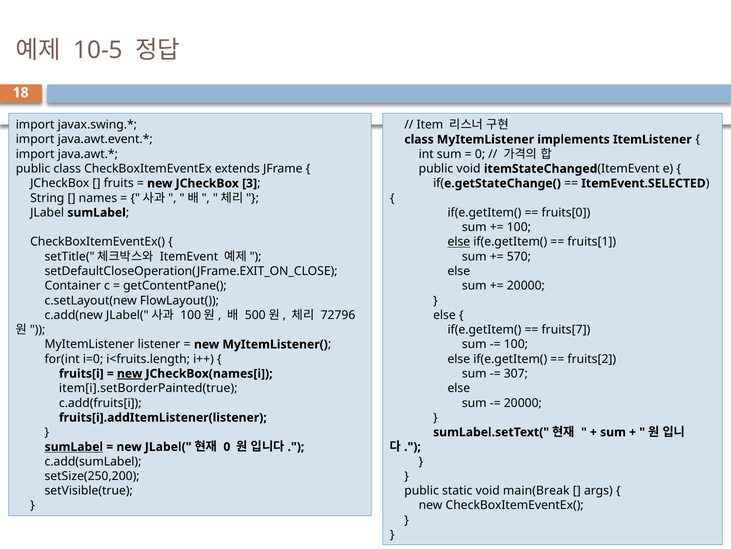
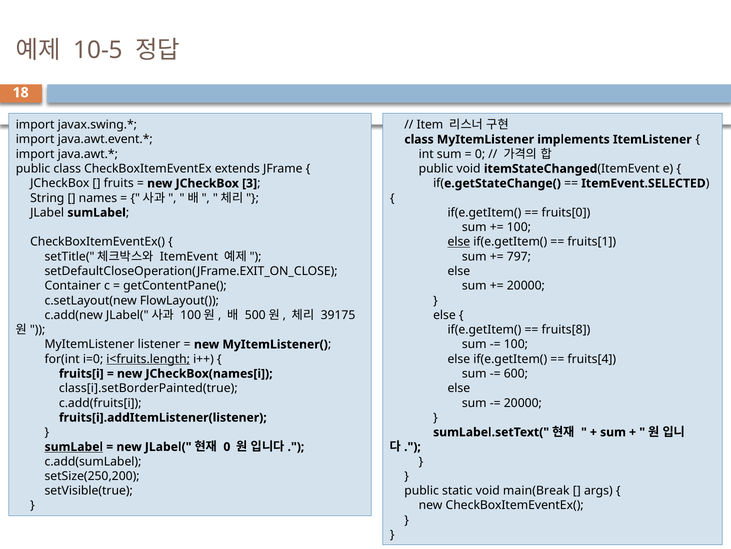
570: 570 -> 797 (519, 256)
72796: 72796 -> 39175 (338, 315)
fruits[7: fruits[7 -> fruits[8 (566, 329)
i<fruits.length underline: none -> present (148, 359)
fruits[2: fruits[2 -> fruits[4 (592, 359)
307: 307 -> 600 (516, 373)
new underline: present -> none (130, 373)
item[i].setBorderPainted(true: item[i].setBorderPainted(true -> class[i].setBorderPainted(true (148, 388)
